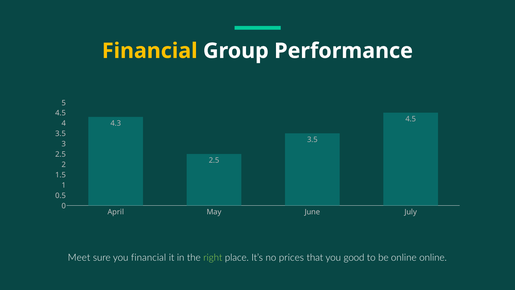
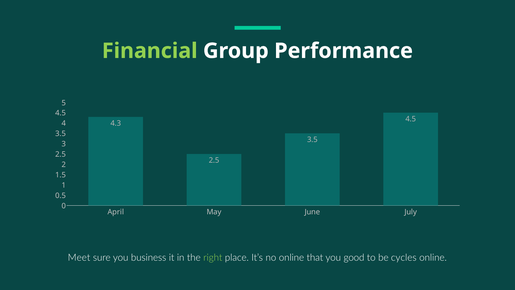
Financial colour: yellow -> light green (150, 51)
you financial: financial -> business (149, 258)
no prices: prices -> online (291, 258)
be online: online -> cycles (404, 258)
